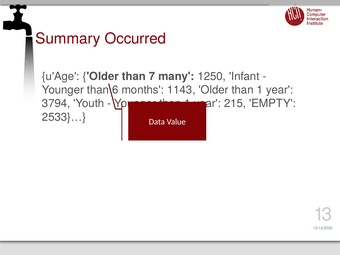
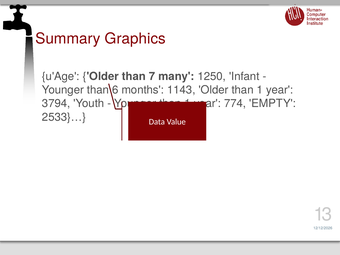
Occurred: Occurred -> Graphics (135, 39)
215: 215 -> 774 (235, 103)
